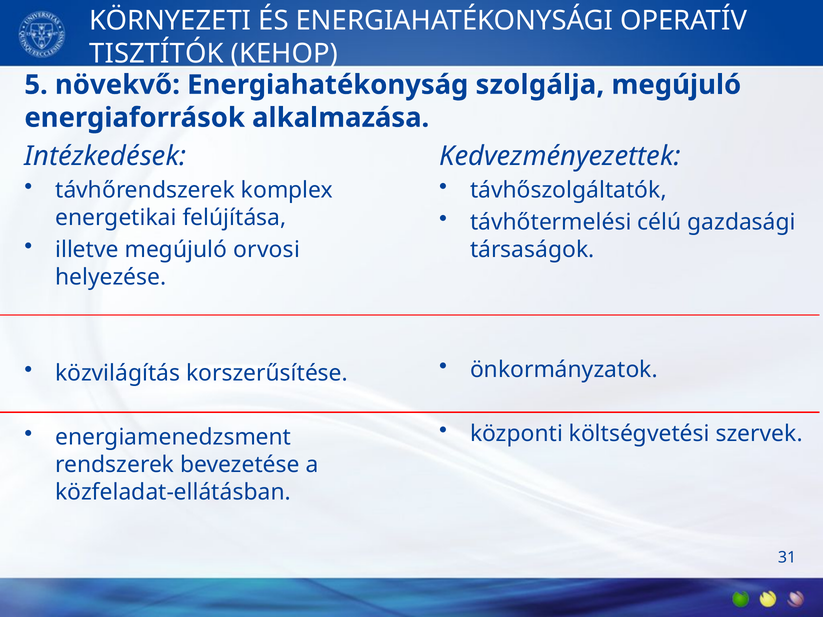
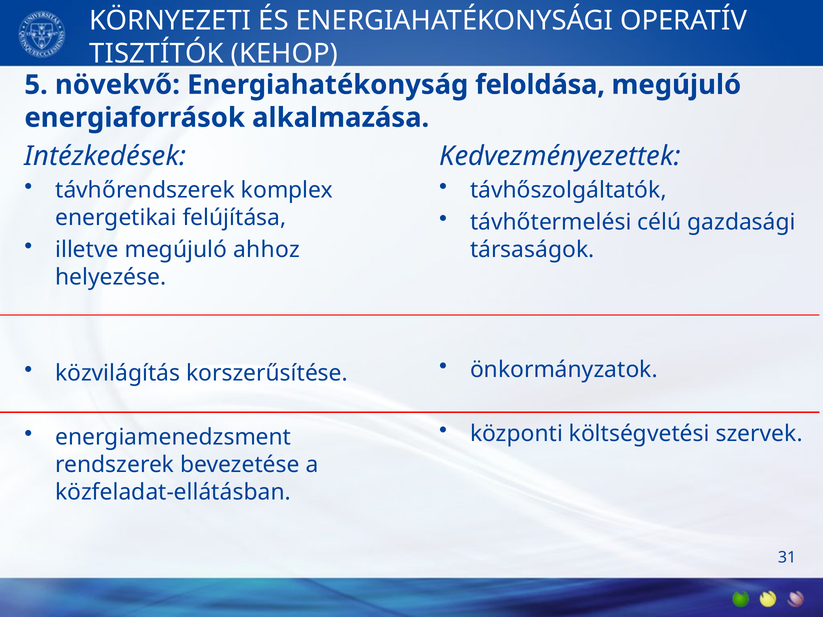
szolgálja: szolgálja -> feloldása (540, 85)
orvosi: orvosi -> ahhoz (267, 250)
